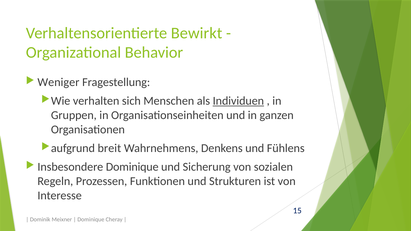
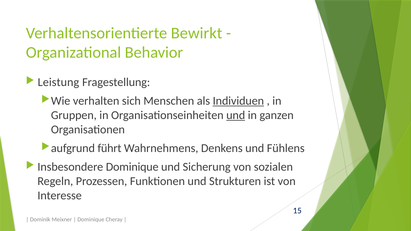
Weniger: Weniger -> Leistung (58, 82)
und underline: none -> present (236, 115)
breit: breit -> führt (109, 148)
